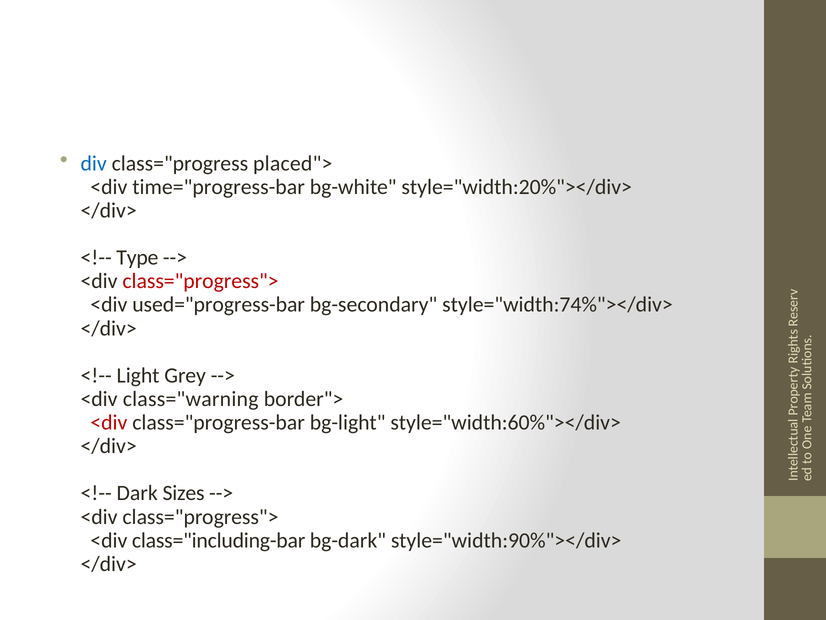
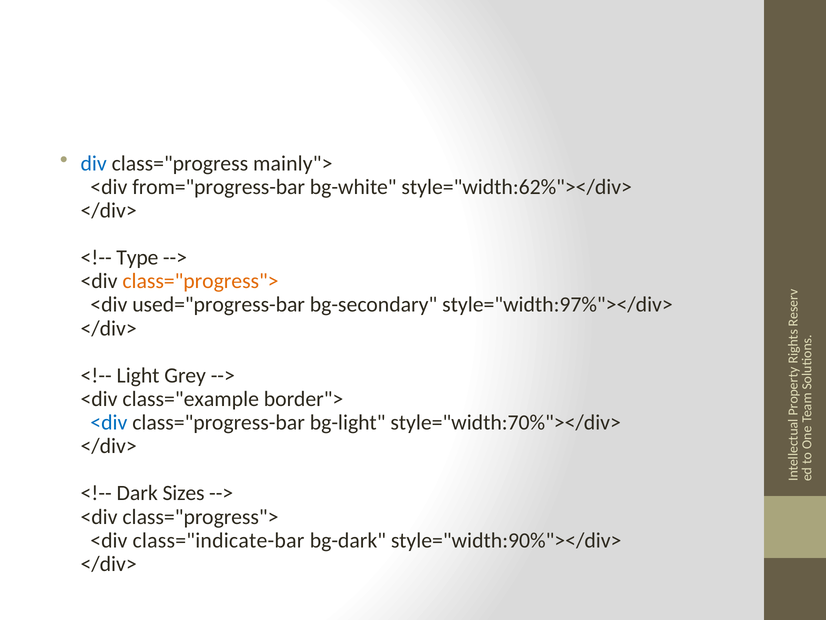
placed">: placed"> -> mainly"> (293, 163)
time="progress-bar: time="progress-bar -> from="progress-bar (219, 187)
style="width:20%"></div>: style="width:20%"></div> -> style="width:62%"></div> (517, 187)
class="progress"> colour: red -> orange (201, 281)
style="width:74%"></div>: style="width:74%"></div> -> style="width:97%"></div> (557, 305)
class="warning: class="warning -> class="example (191, 399)
<div colour: red -> blue (109, 422)
style="width:60%"></div>: style="width:60%"></div> -> style="width:70%"></div> (506, 422)
class="including-bar: class="including-bar -> class="indicate-bar (218, 540)
